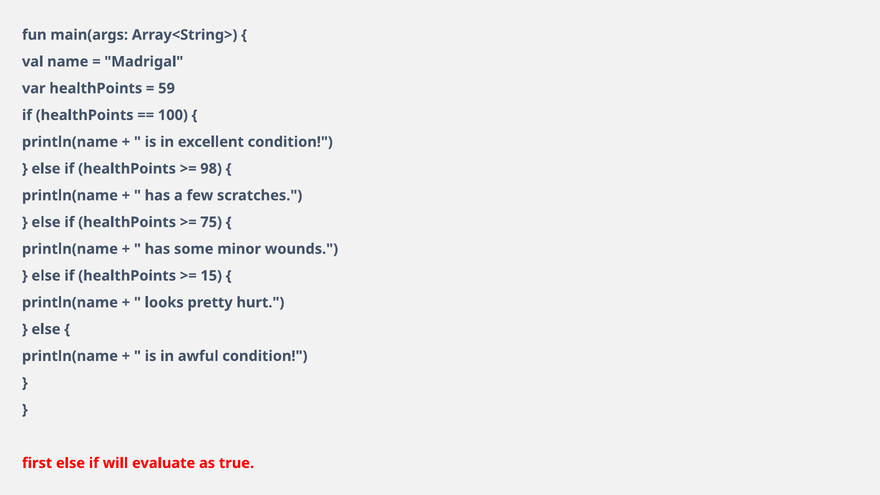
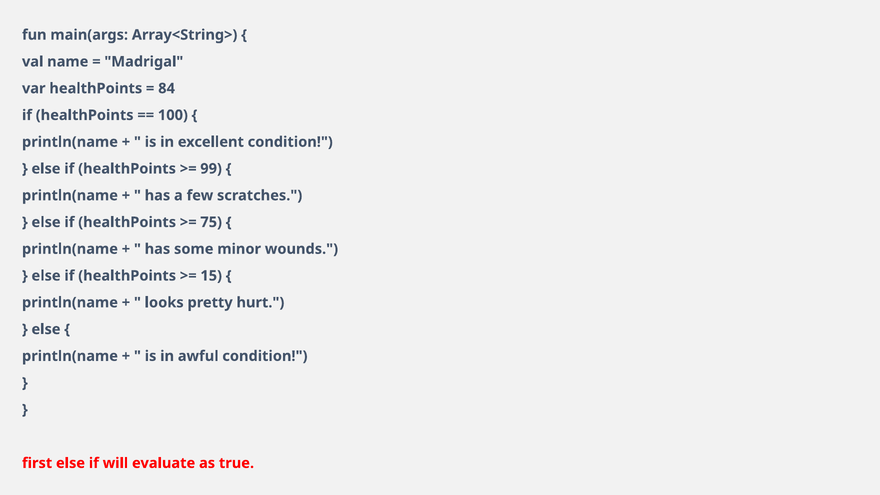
59: 59 -> 84 (167, 88)
98: 98 -> 99 (211, 169)
